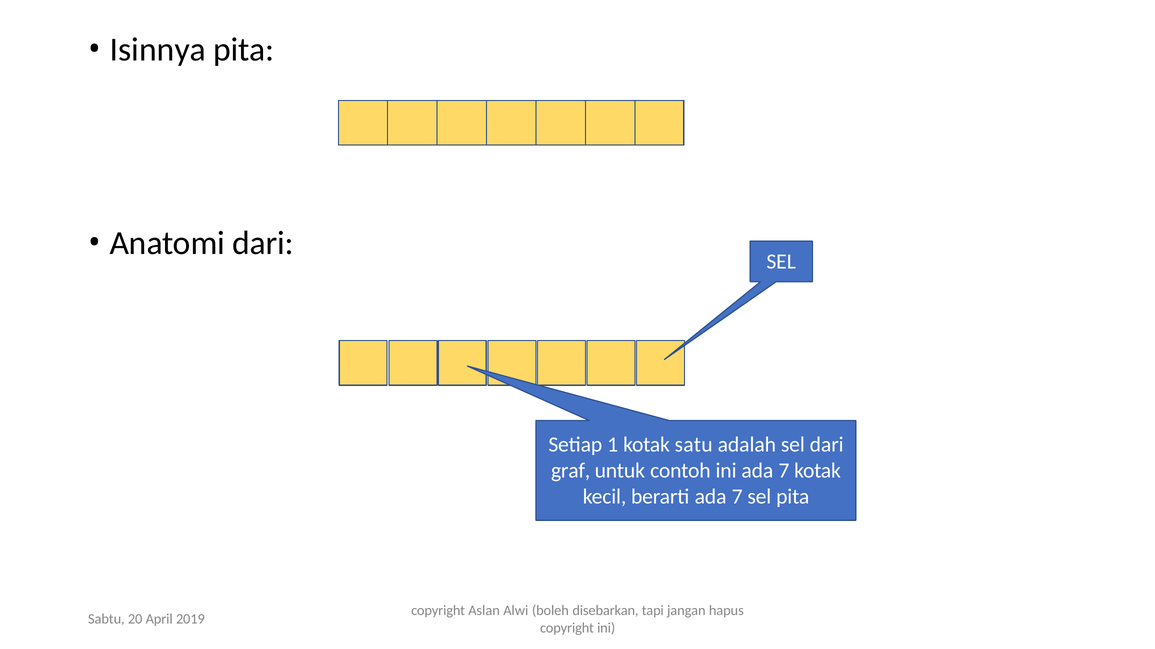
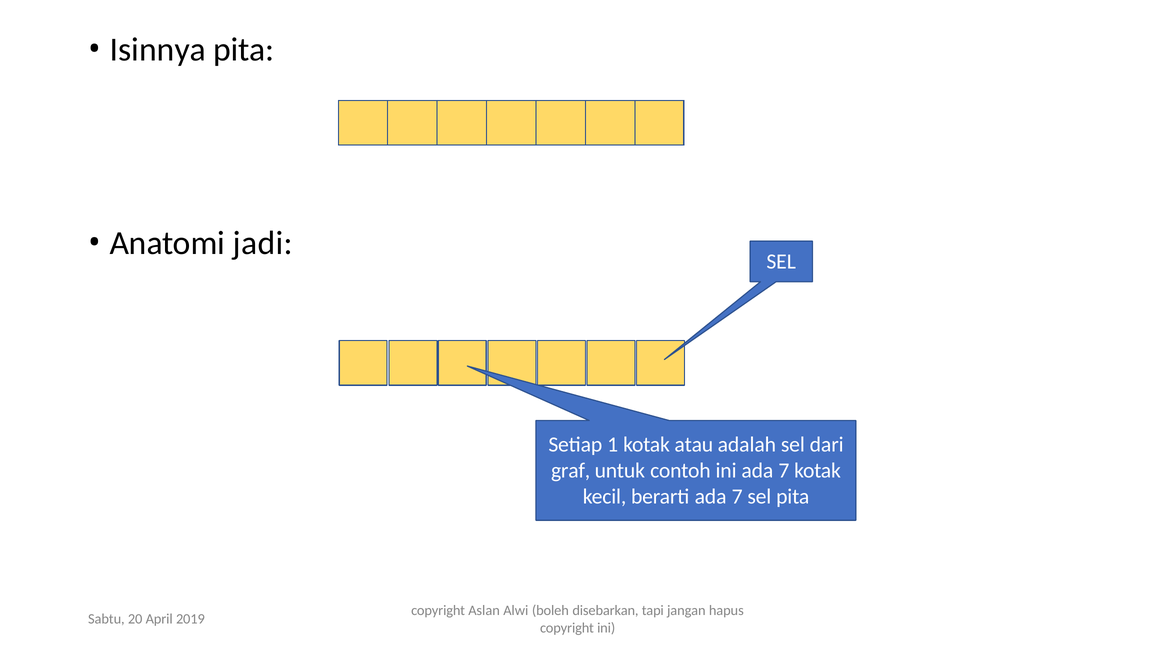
Anatomi dari: dari -> jadi (263, 243)
satu: satu -> atau (694, 445)
